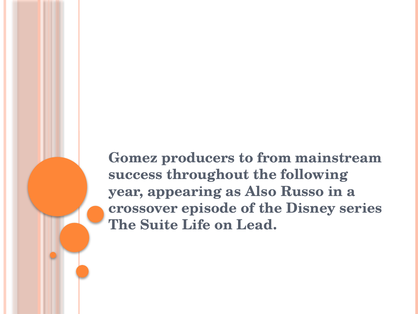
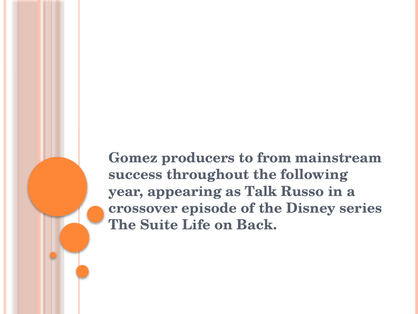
Also: Also -> Talk (261, 191)
Lead: Lead -> Back (257, 225)
